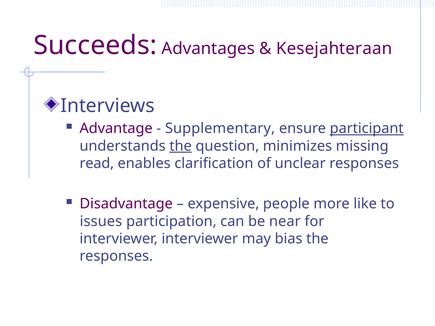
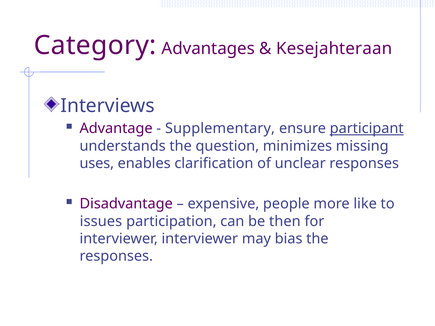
Succeeds: Succeeds -> Category (95, 45)
the underline: present -> none (181, 146)
read: read -> uses (97, 163)
near: near -> then (285, 221)
